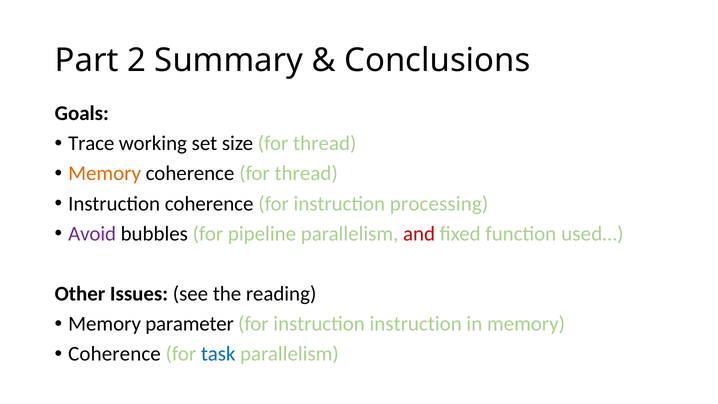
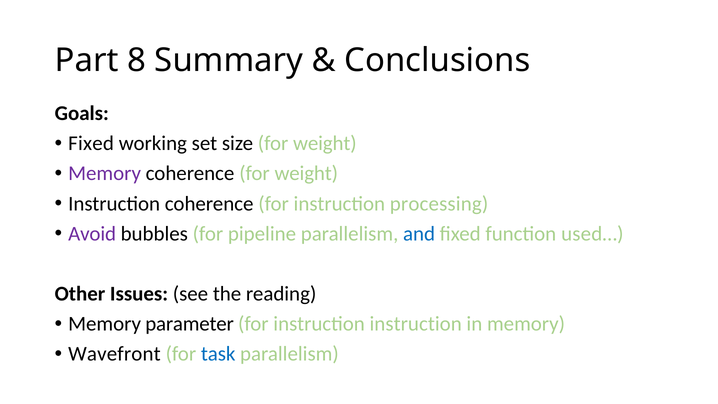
2: 2 -> 8 (136, 60)
Trace: Trace -> Fixed (91, 143)
size for thread: thread -> weight (325, 143)
Memory colour: orange -> purple (105, 174)
coherence for thread: thread -> weight (306, 174)
and colour: red -> blue (419, 234)
Coherence: Coherence -> Wavefront (114, 354)
